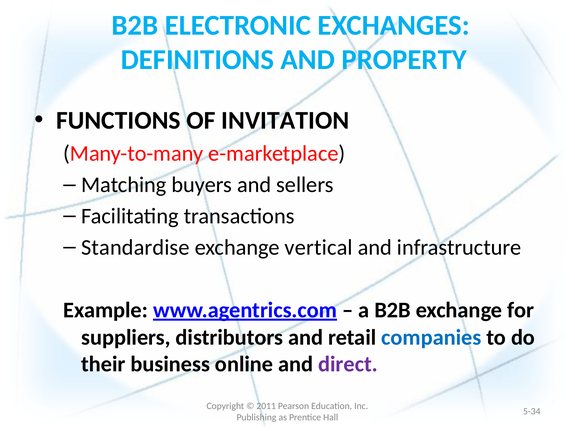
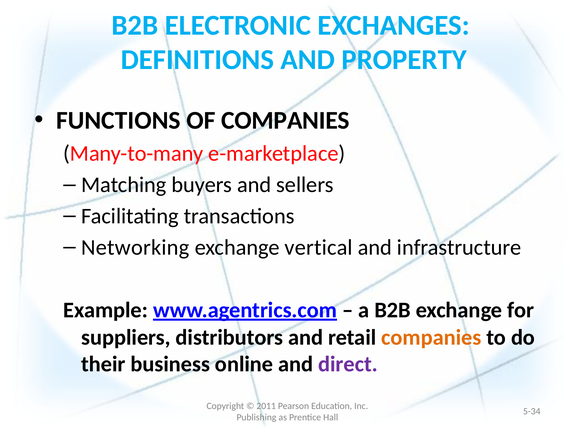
OF INVITATION: INVITATION -> COMPANIES (285, 121)
Standardise: Standardise -> Networking (135, 248)
companies colour: blue -> orange (431, 338)
